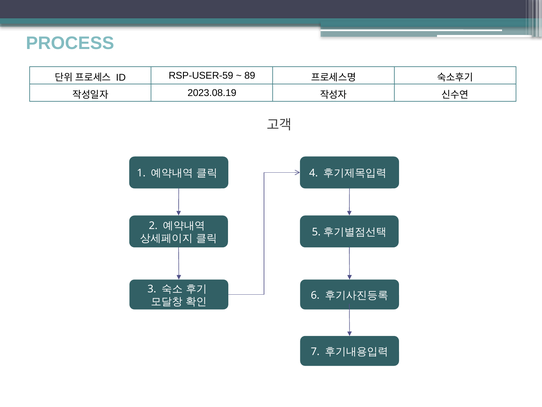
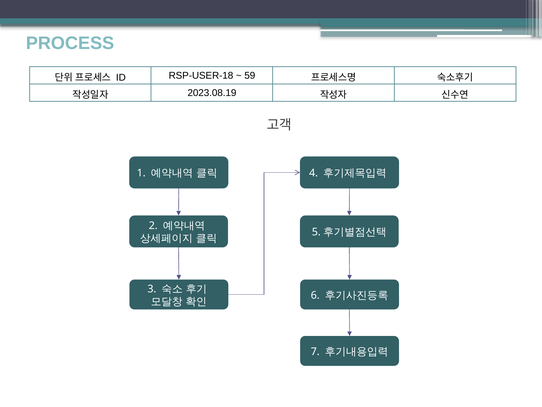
RSP-USER-59: RSP-USER-59 -> RSP-USER-18 (201, 75)
89: 89 -> 59 (250, 75)
